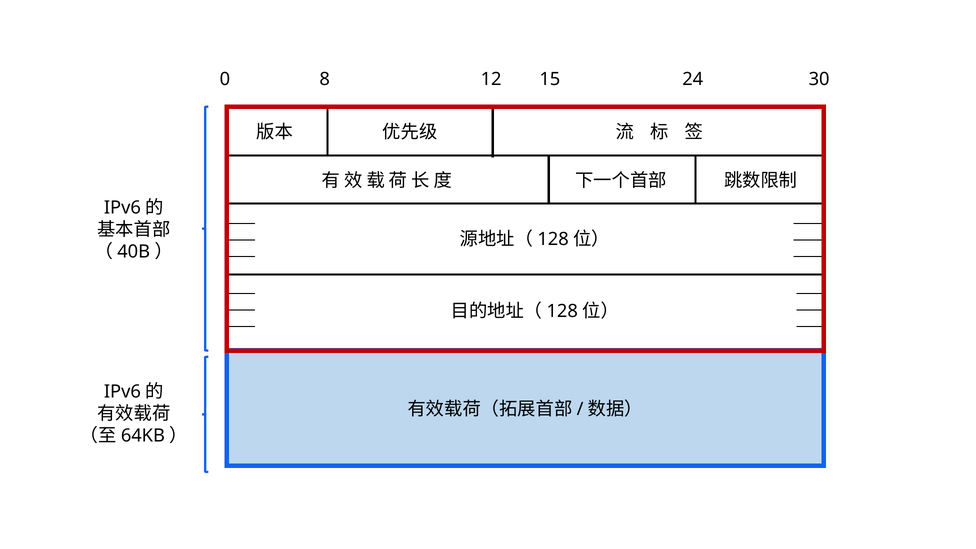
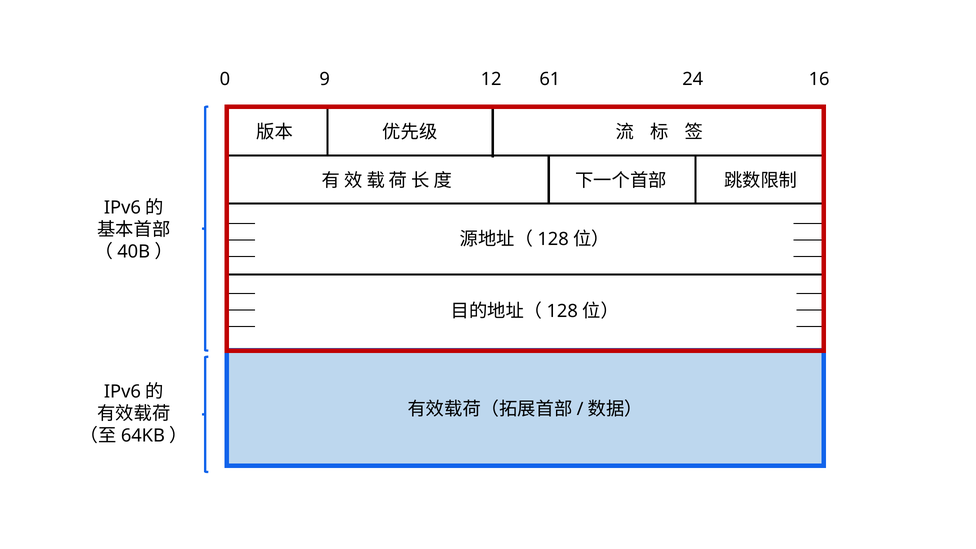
8: 8 -> 9 (325, 79)
15: 15 -> 61 (550, 79)
30: 30 -> 16 (819, 79)
